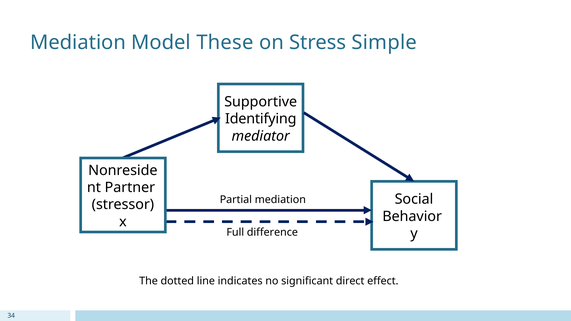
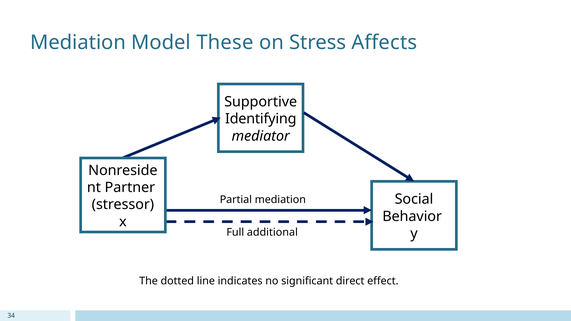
Simple: Simple -> Affects (384, 43)
difference: difference -> additional (272, 232)
